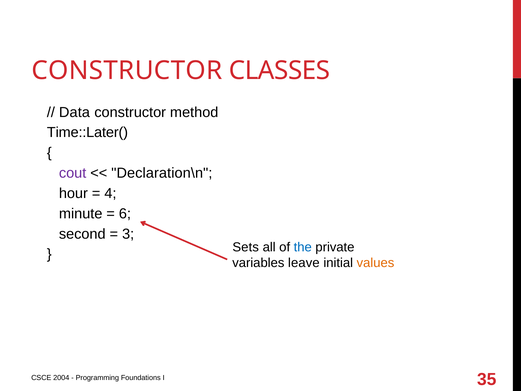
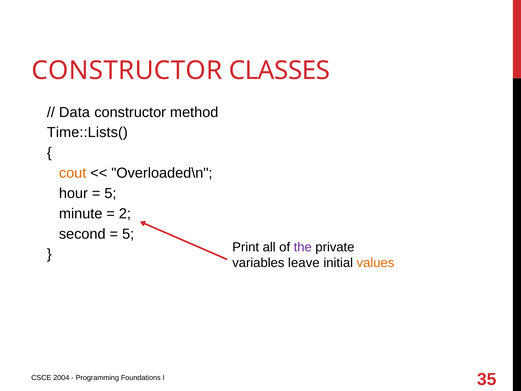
Time::Later(: Time::Later( -> Time::Lists( (87, 132)
cout colour: purple -> orange (73, 173)
Declaration\n: Declaration\n -> Overloaded\n (162, 173)
4: 4 -> 5 (110, 193)
6: 6 -> 2 (125, 213)
3: 3 -> 5 (128, 234)
Sets: Sets -> Print (246, 247)
the colour: blue -> purple (303, 247)
